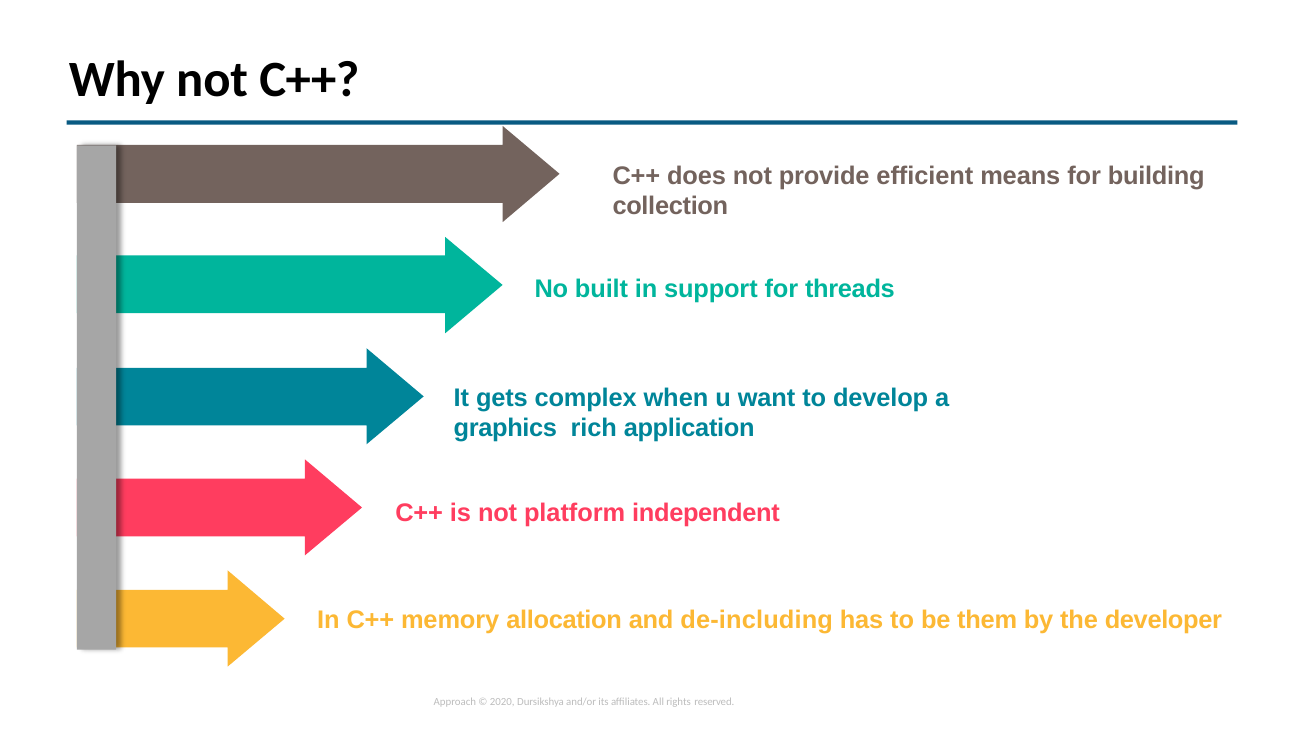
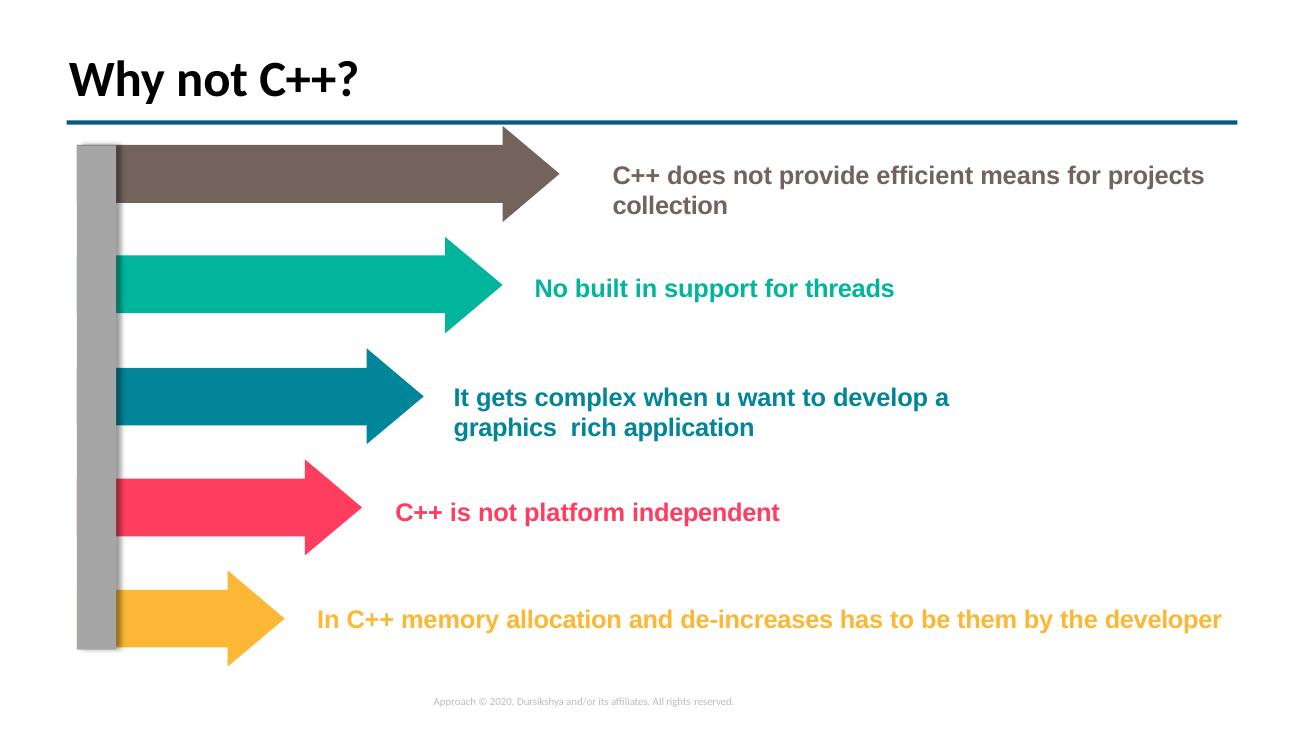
building: building -> projects (1156, 176)
de-including: de-including -> de-increases (757, 620)
